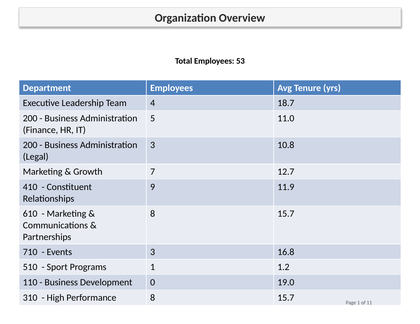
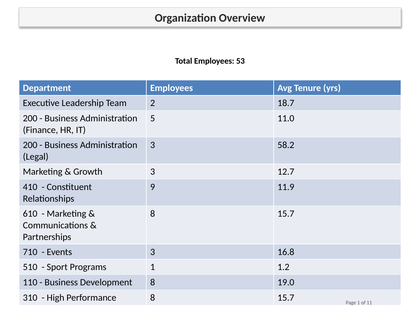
4: 4 -> 2 (153, 103)
10.8: 10.8 -> 58.2 (286, 145)
Growth 7: 7 -> 3 (153, 172)
Development 0: 0 -> 8 (153, 283)
